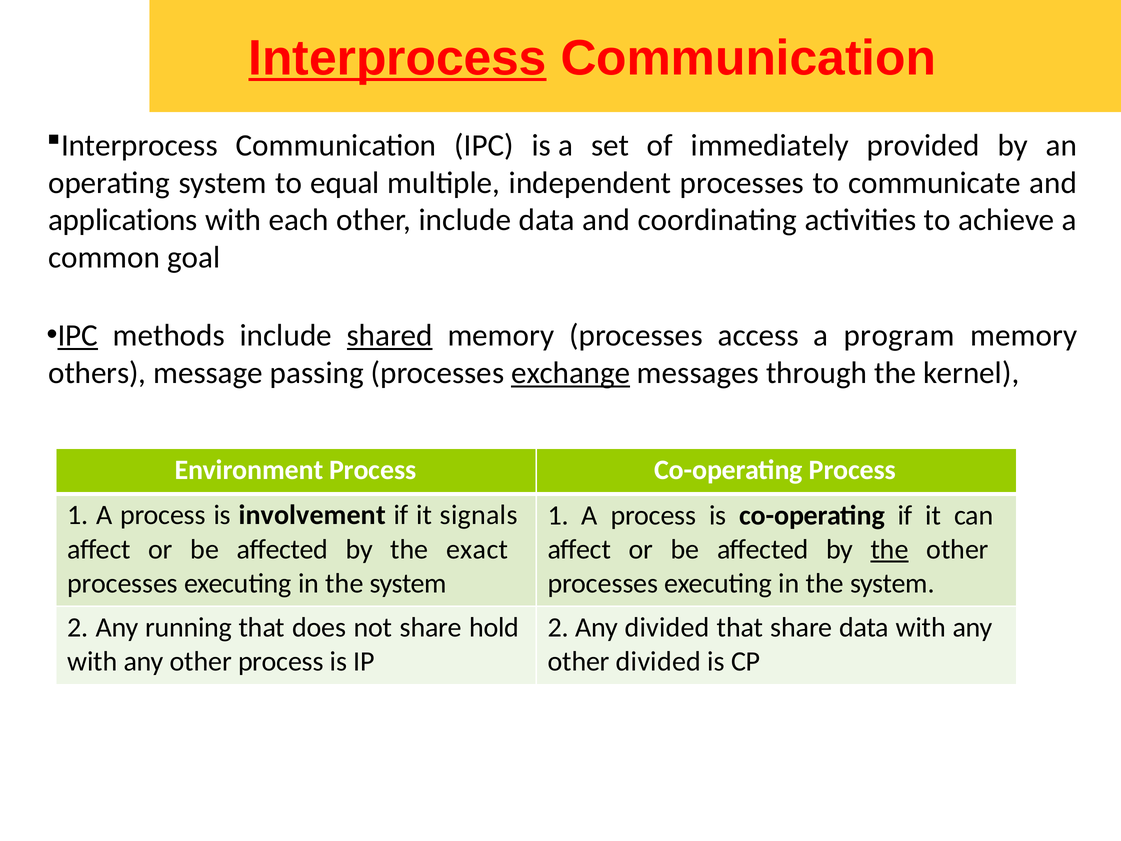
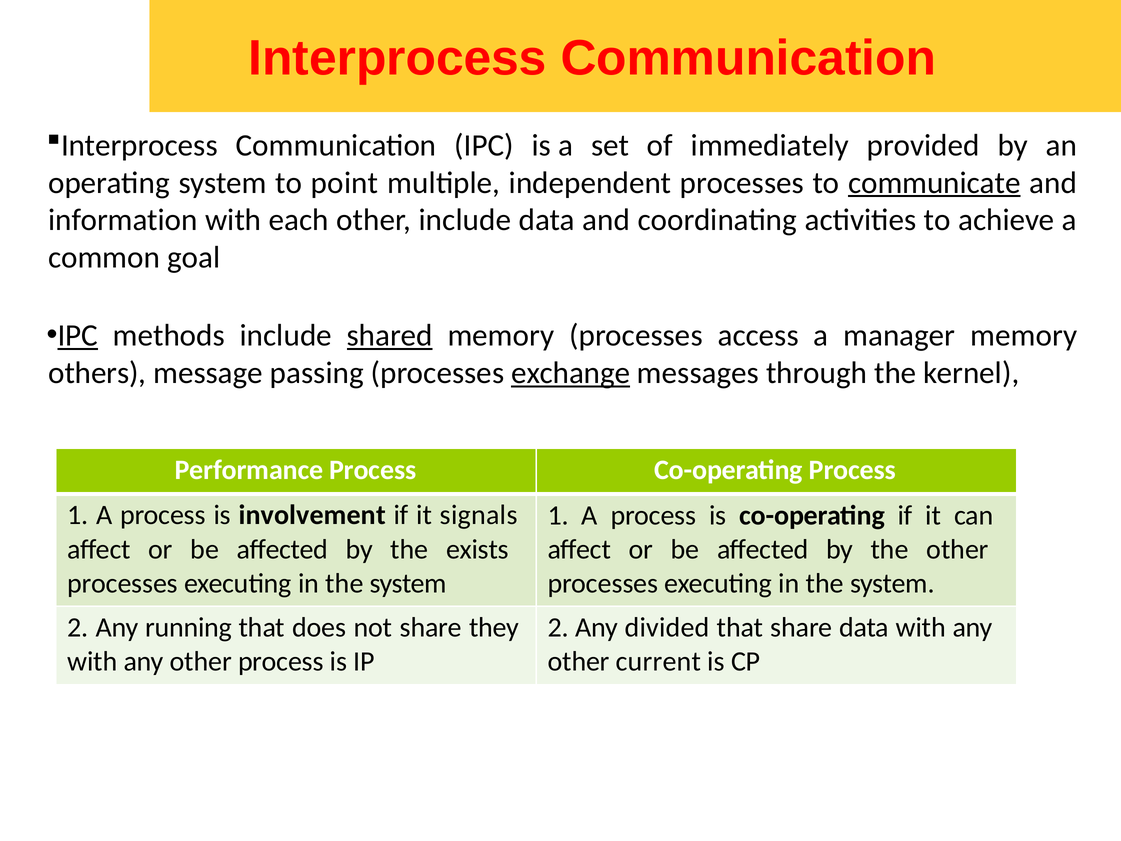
Interprocess underline: present -> none (398, 58)
equal: equal -> point (345, 183)
communicate underline: none -> present (934, 183)
applications: applications -> information (123, 220)
program: program -> manager (899, 336)
Environment: Environment -> Performance (249, 470)
exact: exact -> exists (477, 549)
the underline: present -> none (890, 549)
hold: hold -> they (494, 627)
other divided: divided -> current (658, 661)
